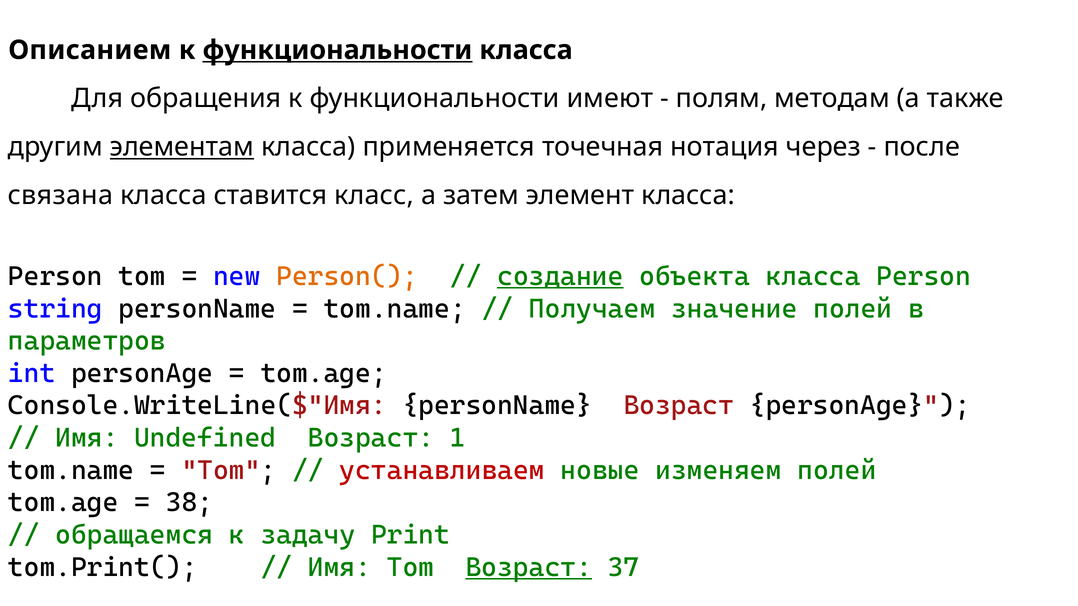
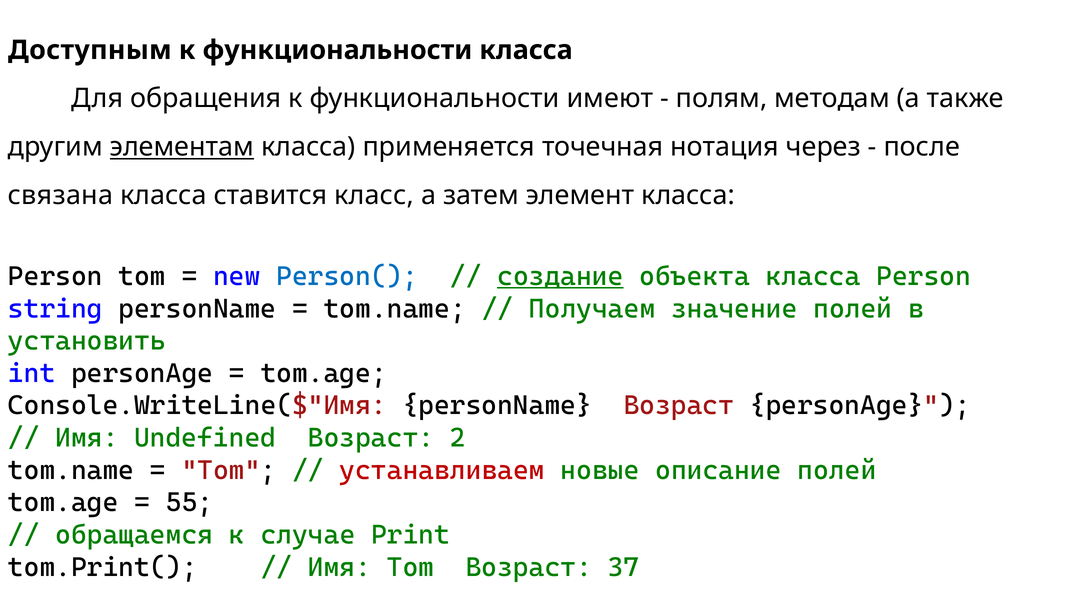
Описанием: Описанием -> Доступным (90, 50)
функциональности underline: present -> none (337, 50)
Person( colour: orange -> blue (347, 276)
параметров: параметров -> установить (87, 341)
1: 1 -> 2 (458, 438)
изменяем: изменяем -> описание (718, 471)
38: 38 -> 55 (189, 503)
задачу: задачу -> случае (308, 535)
Возраст underline: present -> none (529, 568)
